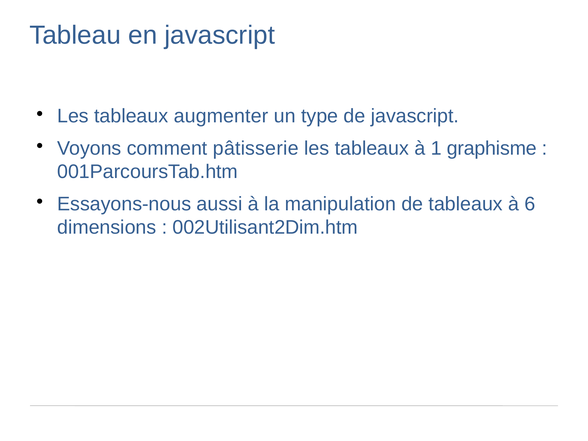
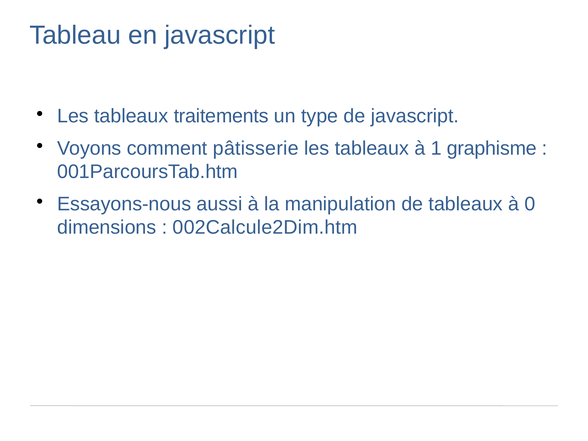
augmenter: augmenter -> traitements (221, 116)
6: 6 -> 0 (530, 204)
002Utilisant2Dim.htm: 002Utilisant2Dim.htm -> 002Calcule2Dim.htm (265, 227)
